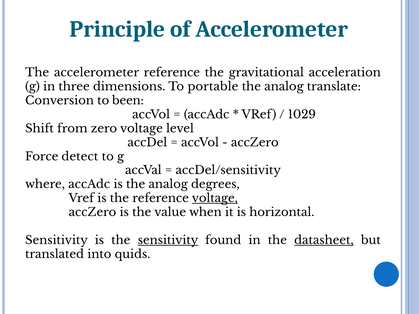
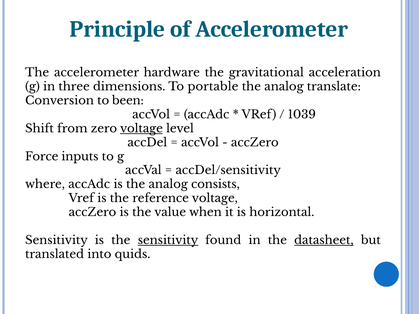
accelerometer reference: reference -> hardware (172, 73)
1029: 1029 -> 1039 (302, 115)
voltage underline: none -> present (141, 129)
detect: detect -> inputs (80, 157)
degrees: degrees -> consists (215, 185)
voltage underline: present -> none (215, 199)
